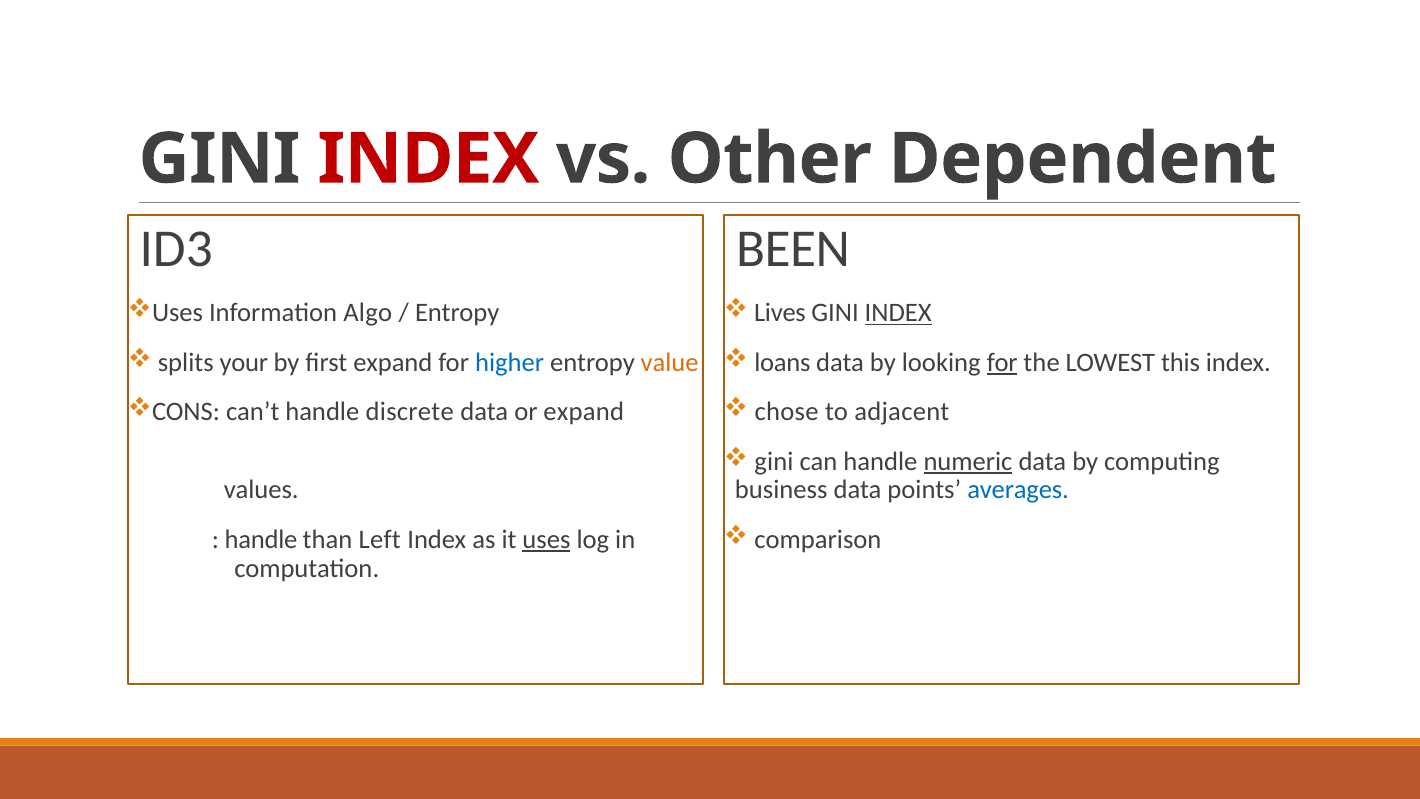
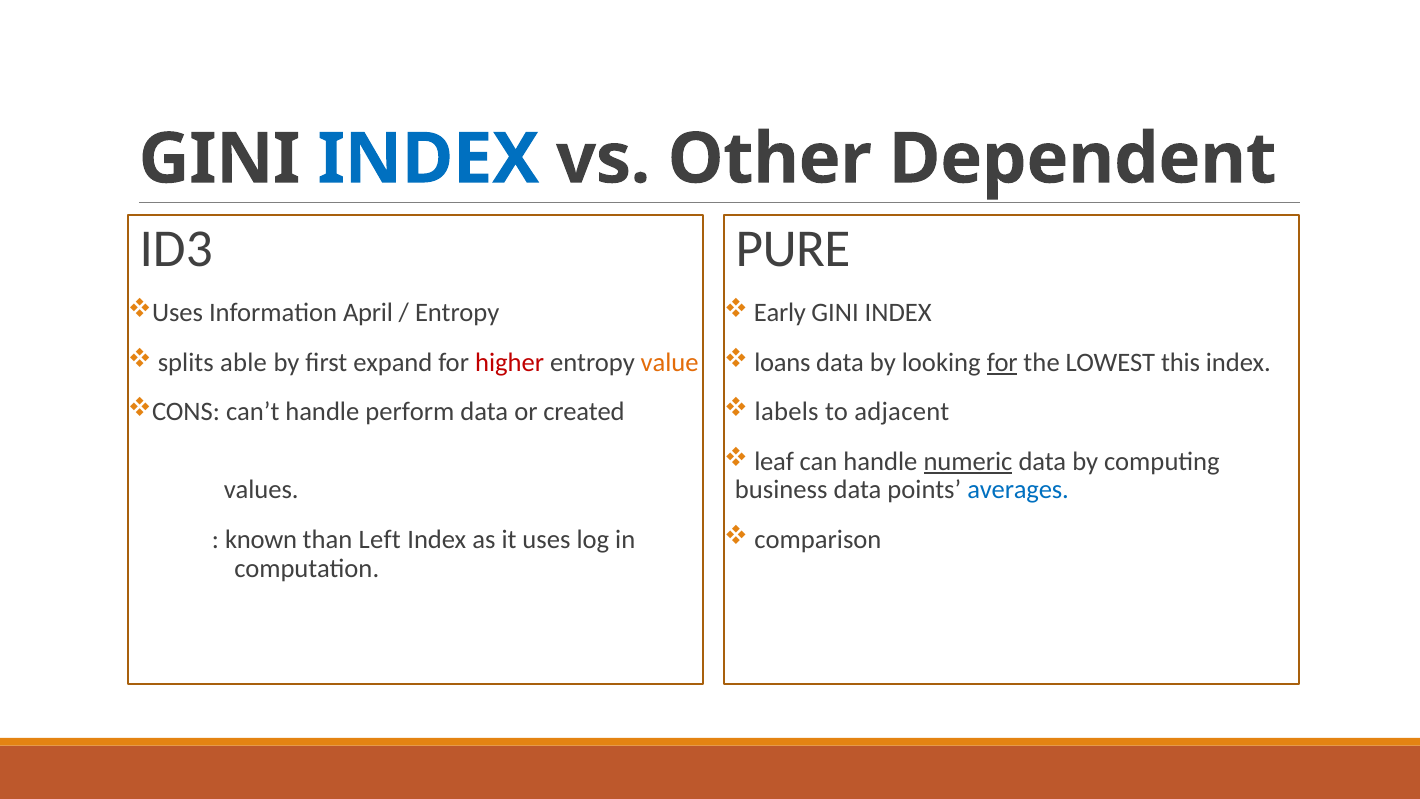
INDEX colour: red -> blue (428, 159)
BEEN: BEEN -> PURE (793, 249)
Algo: Algo -> April (368, 313)
Lives: Lives -> Early (780, 313)
INDEX underline: present -> none (898, 313)
your: your -> able (244, 362)
higher colour: blue -> red (510, 362)
discrete: discrete -> perform (410, 412)
or expand: expand -> created (584, 412)
chose: chose -> labels (787, 412)
gini: gini -> leaf (774, 461)
handle: handle -> known (261, 539)
uses underline: present -> none (546, 539)
